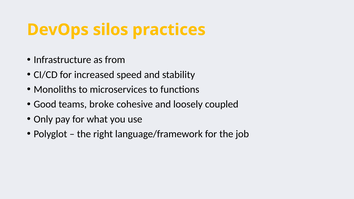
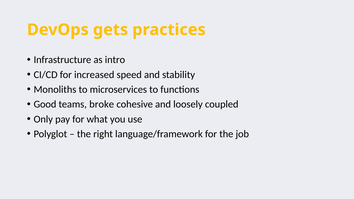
silos: silos -> gets (111, 30)
from: from -> intro (115, 60)
